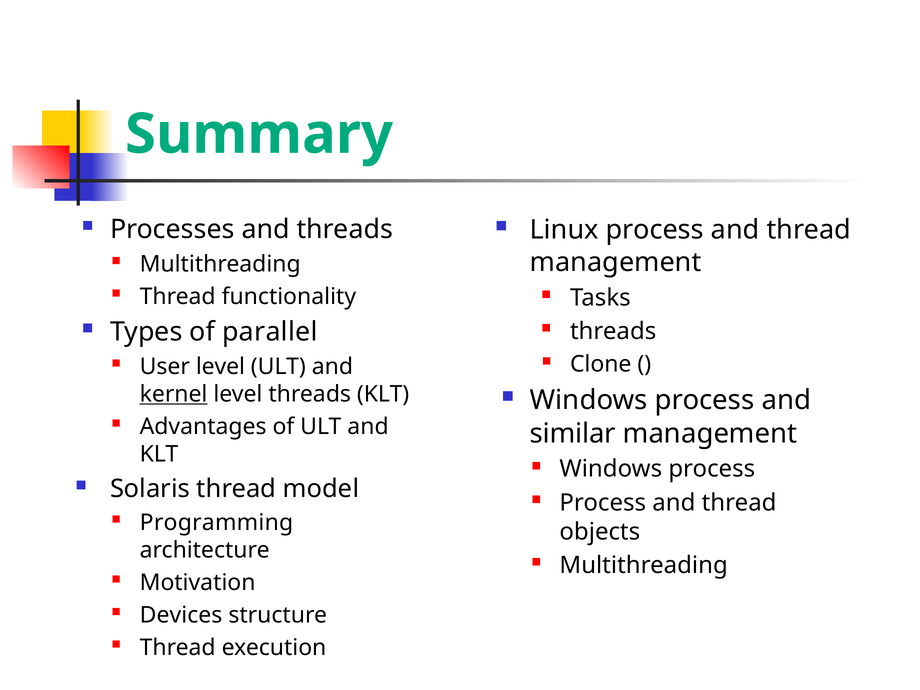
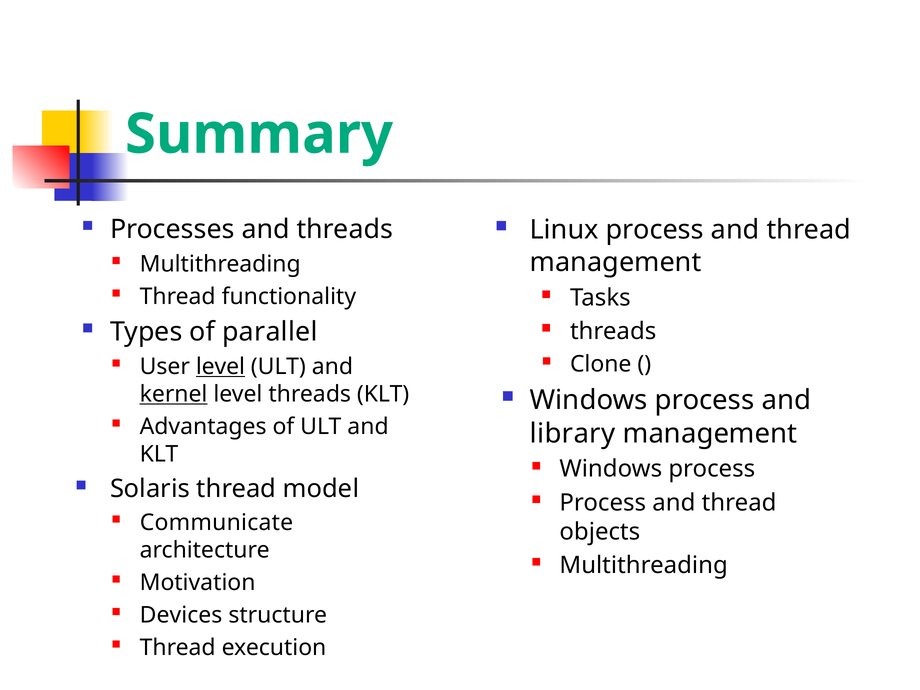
level underline: none -> present (220, 367)
similar: similar -> library (573, 433)
Programming: Programming -> Communicate (216, 523)
